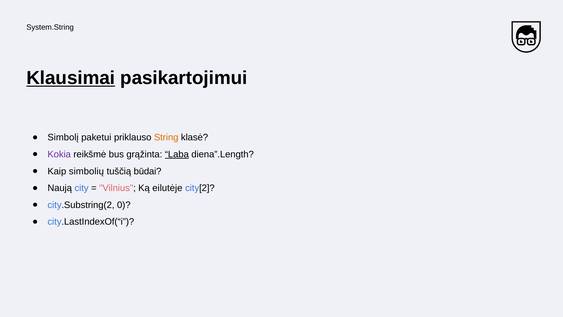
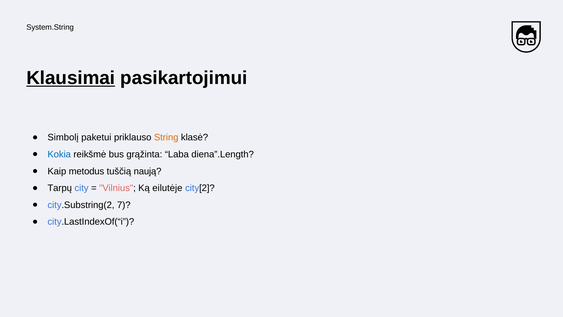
Kokia colour: purple -> blue (59, 154)
Laba underline: present -> none (177, 154)
simbolių: simbolių -> metodus (87, 171)
būdai: būdai -> naują (148, 171)
Naują: Naują -> Tarpų (60, 188)
0: 0 -> 7 (124, 205)
